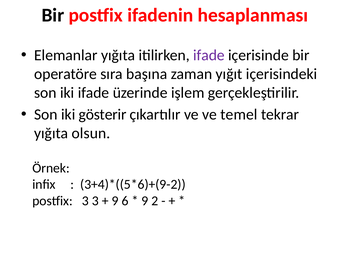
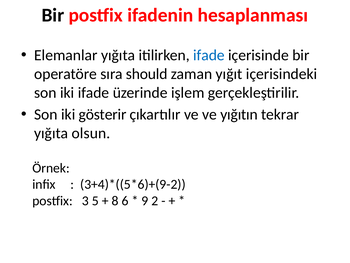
ifade colour: purple -> blue (209, 55)
başına: başına -> should (147, 74)
temel: temel -> yığıtın (239, 114)
3 3: 3 -> 5 (95, 200)
9: 9 -> 8 (115, 200)
